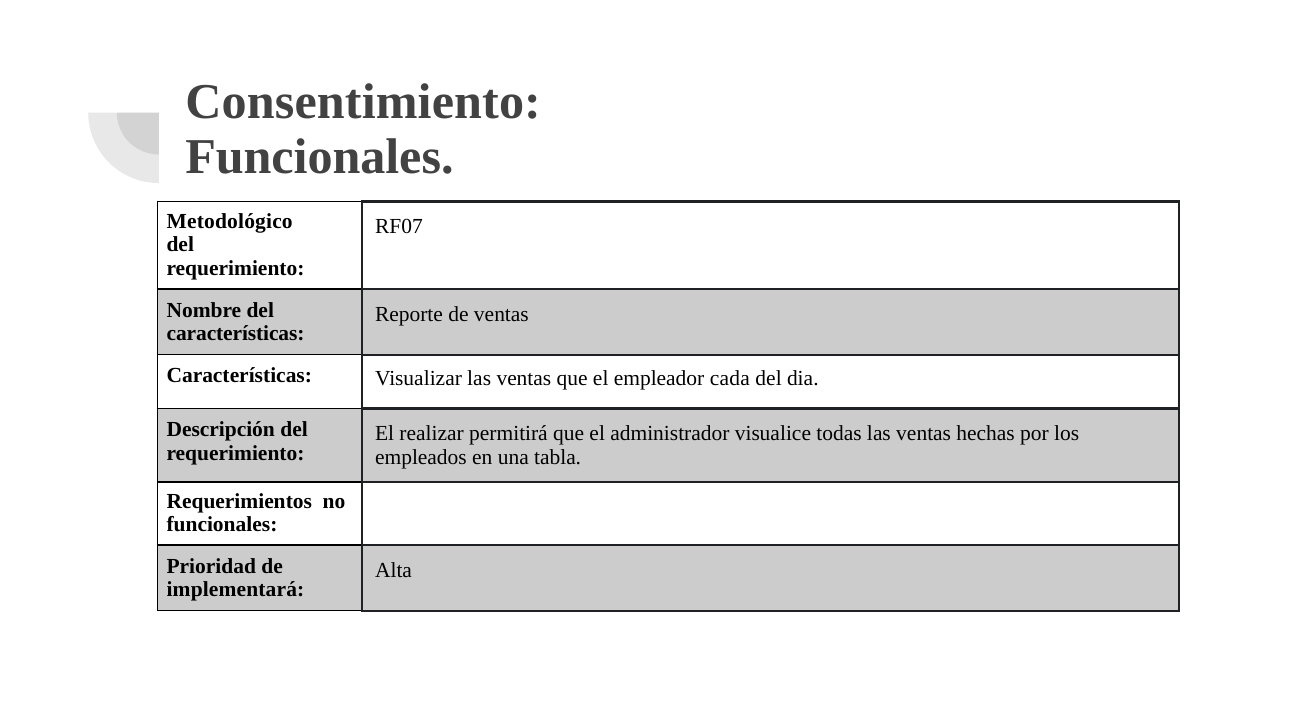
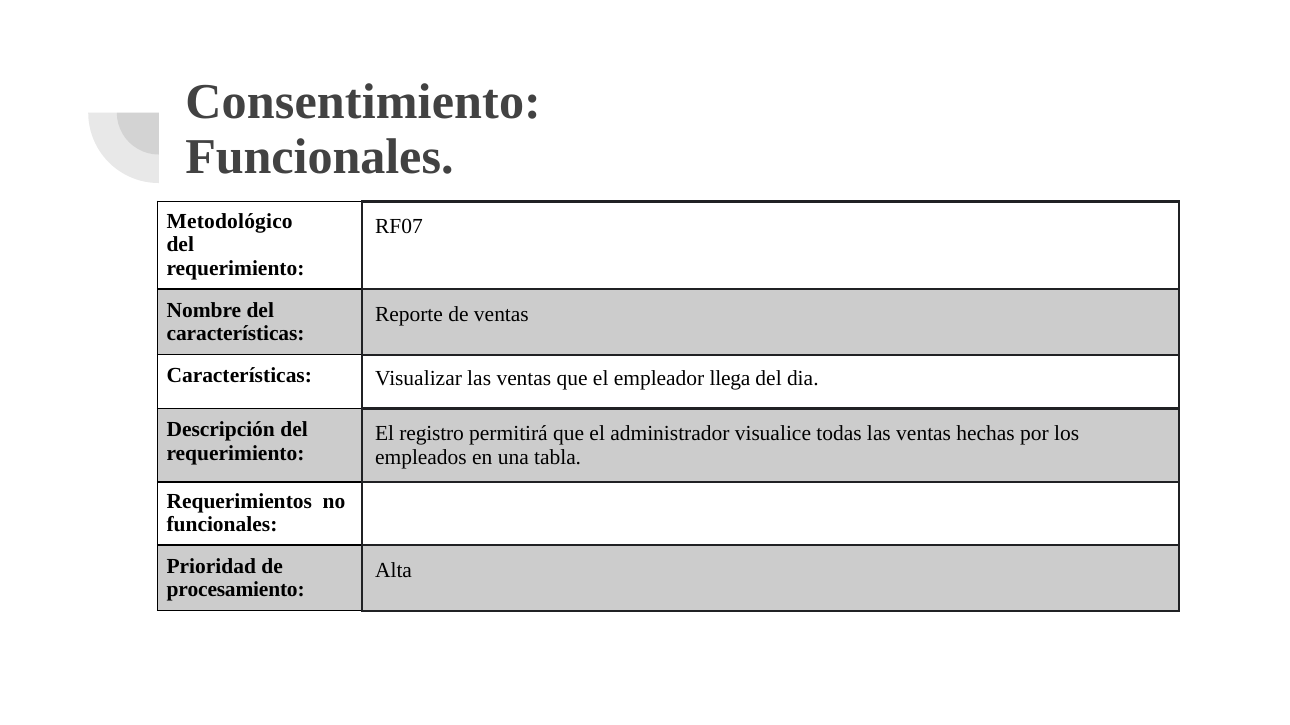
cada: cada -> llega (730, 379)
realizar: realizar -> registro (432, 434)
implementará: implementará -> procesamiento (236, 590)
